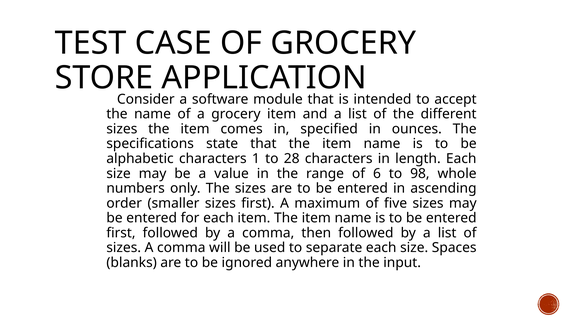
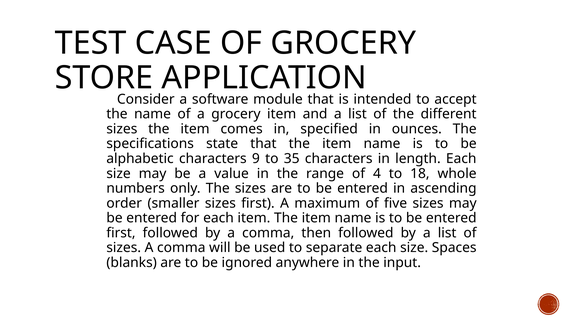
1: 1 -> 9 (256, 159)
28: 28 -> 35 (292, 159)
6: 6 -> 4 (377, 174)
98: 98 -> 18 (420, 174)
